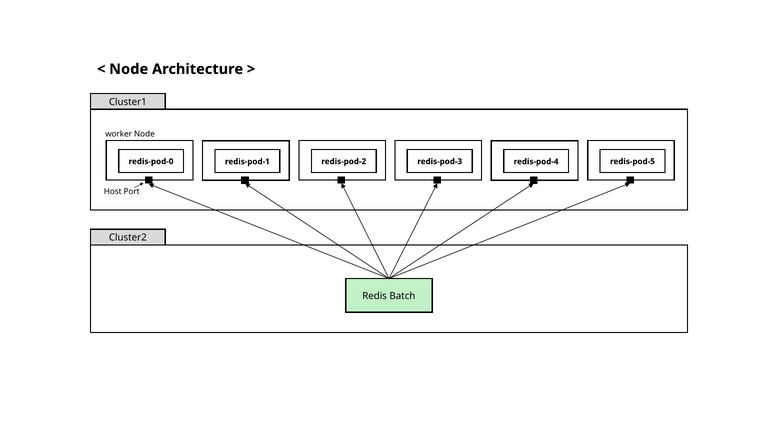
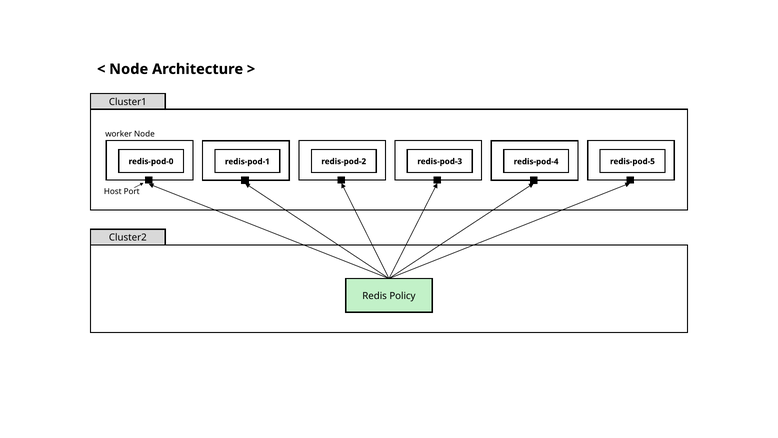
Batch: Batch -> Policy (402, 296)
